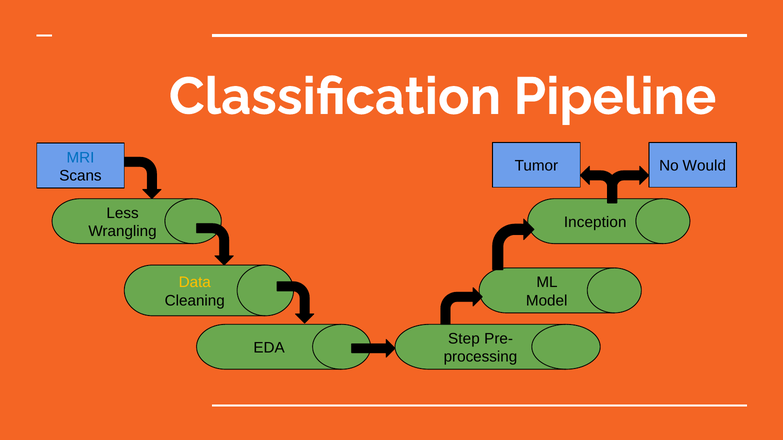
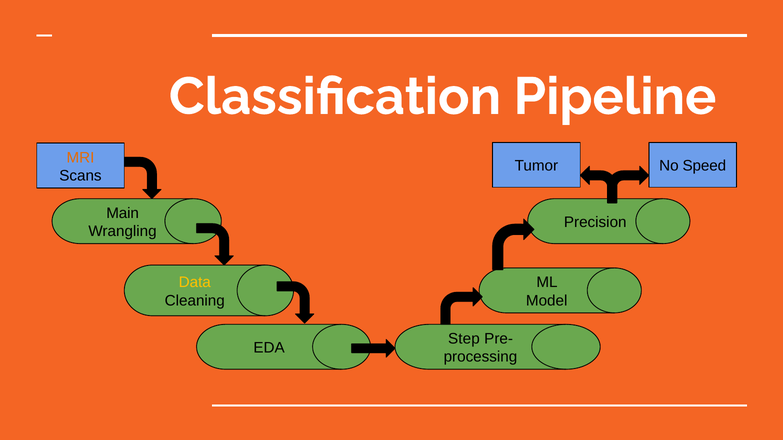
MRI colour: blue -> orange (80, 158)
Would: Would -> Speed (704, 166)
Less: Less -> Main (123, 213)
Inception: Inception -> Precision (595, 222)
